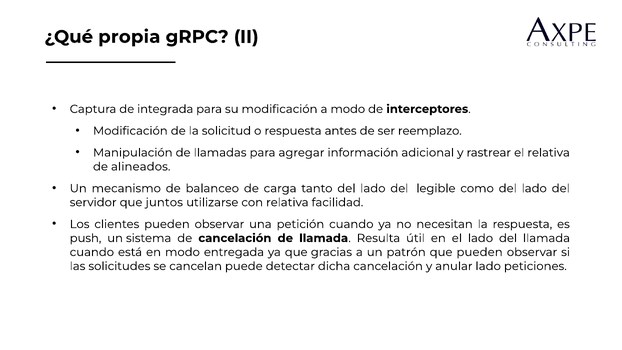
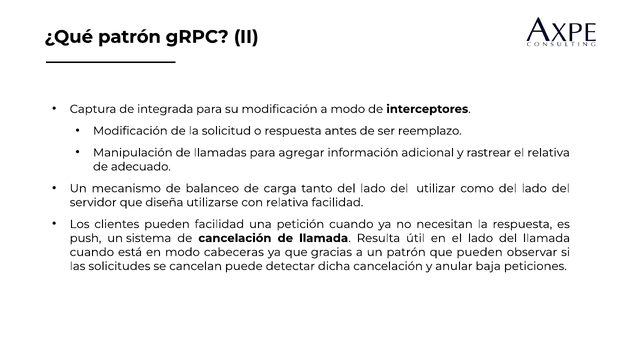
¿Qué propia: propia -> patrón (129, 37)
alineados: alineados -> adecuado (141, 167)
legible: legible -> utilizar (436, 188)
juntos: juntos -> diseña (164, 202)
clientes pueden observar: observar -> facilidad (219, 224)
entregada: entregada -> cabeceras (234, 252)
anular lado: lado -> baja (488, 266)
